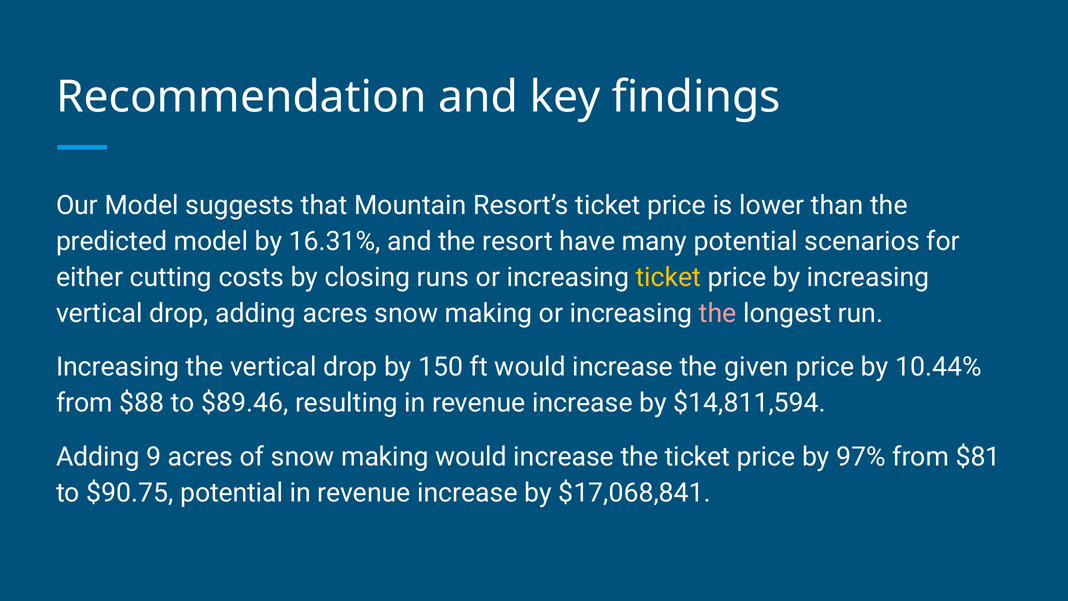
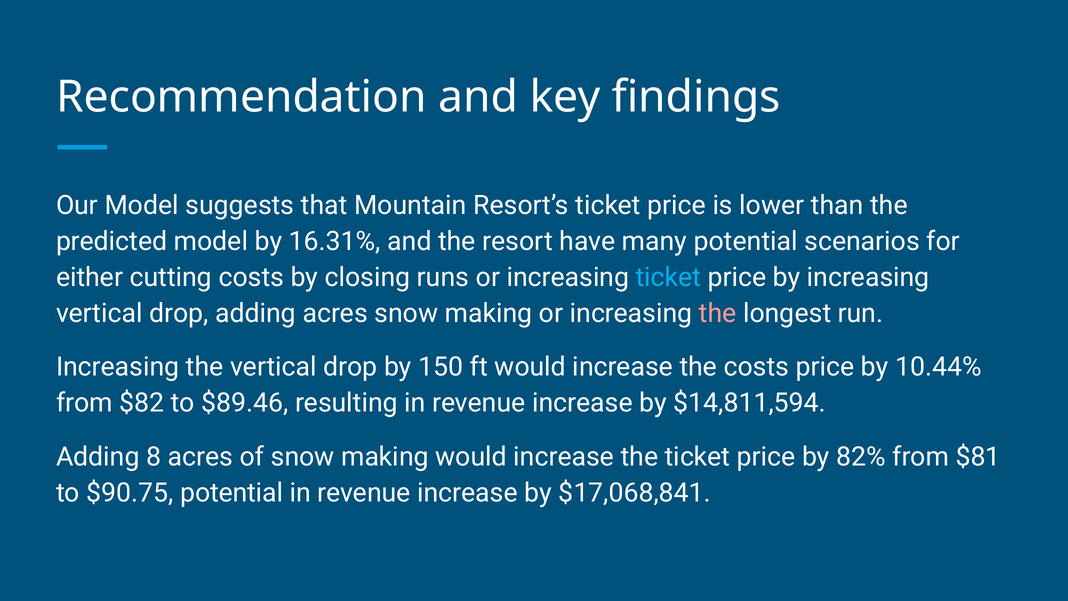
ticket colour: yellow -> light blue (668, 277)
the given: given -> costs (756, 367)
$88: $88 -> $82 (142, 403)
9: 9 -> 8 (154, 457)
97%: 97% -> 82% (861, 457)
